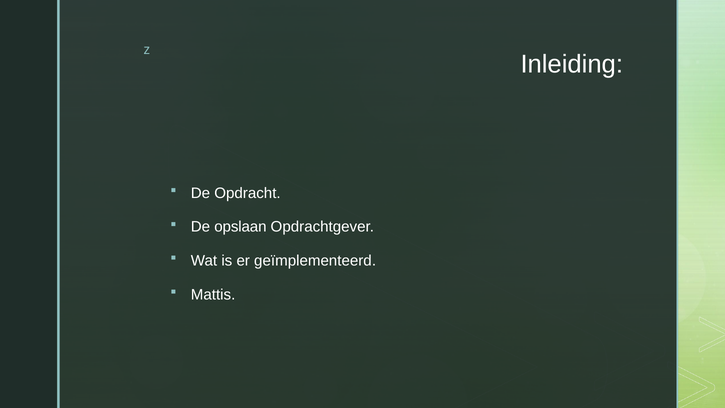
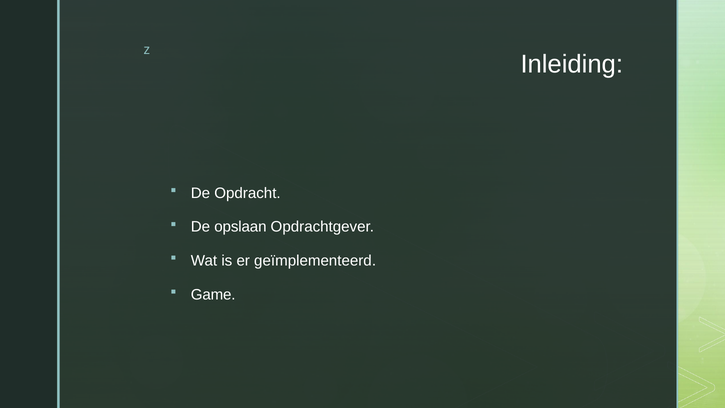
Mattis: Mattis -> Game (213, 295)
